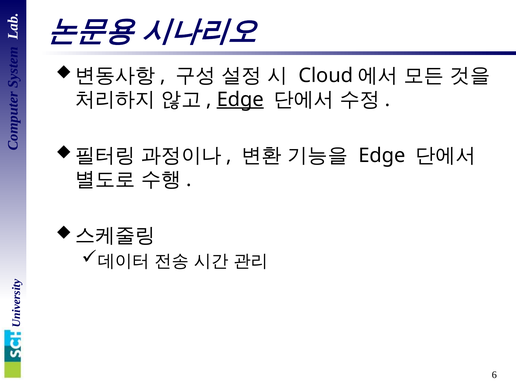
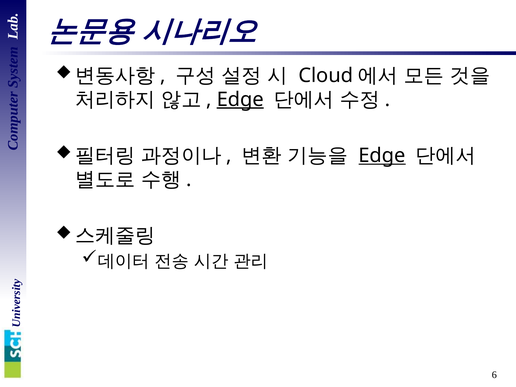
Edge underline: none -> present (382, 156)
